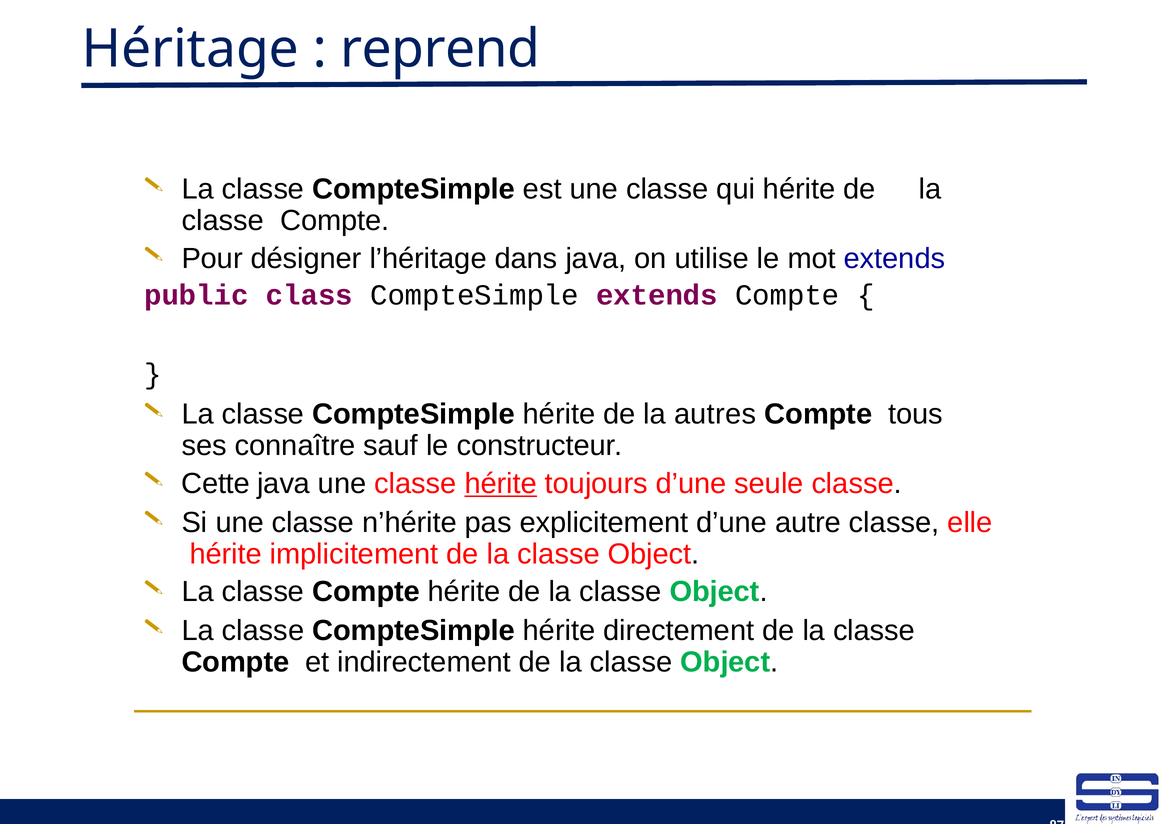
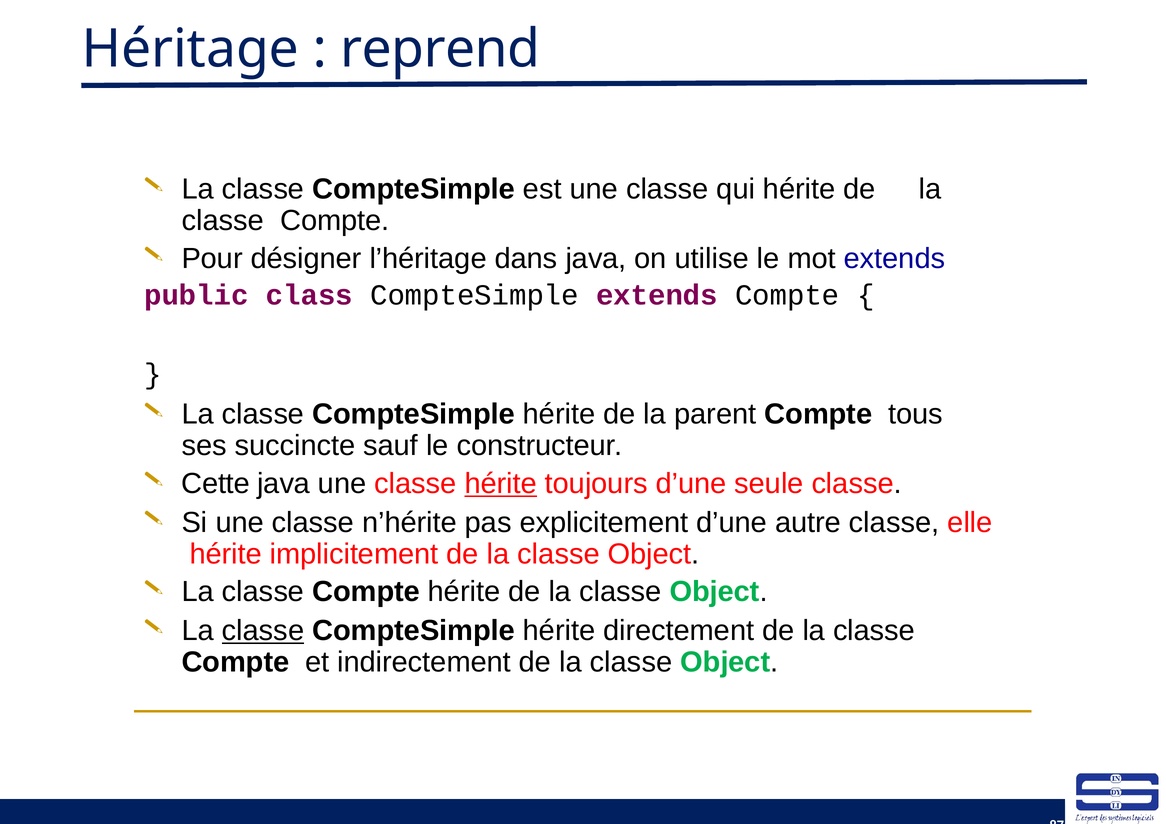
autres: autres -> parent (715, 414)
connaître: connaître -> succincte (295, 446)
classe underline: none -> present (263, 631)
